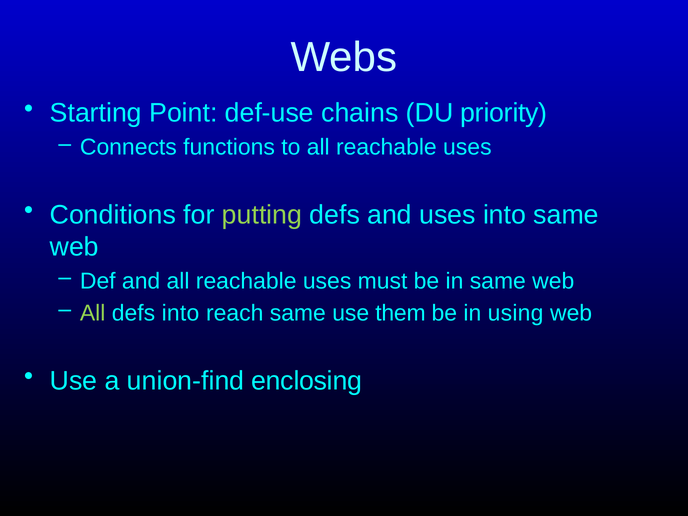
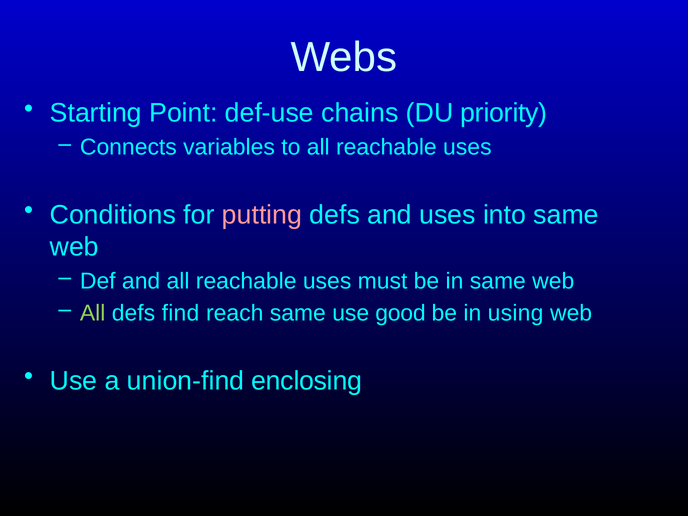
functions: functions -> variables (229, 147)
putting colour: light green -> pink (262, 215)
defs into: into -> find (180, 313)
them: them -> good (400, 313)
